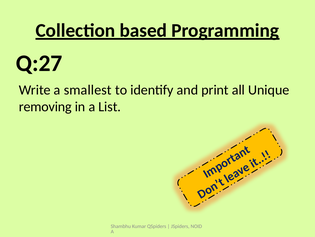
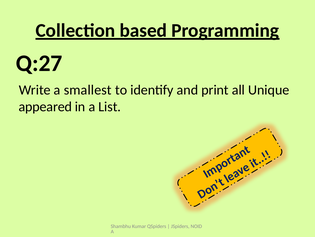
removing: removing -> appeared (45, 106)
